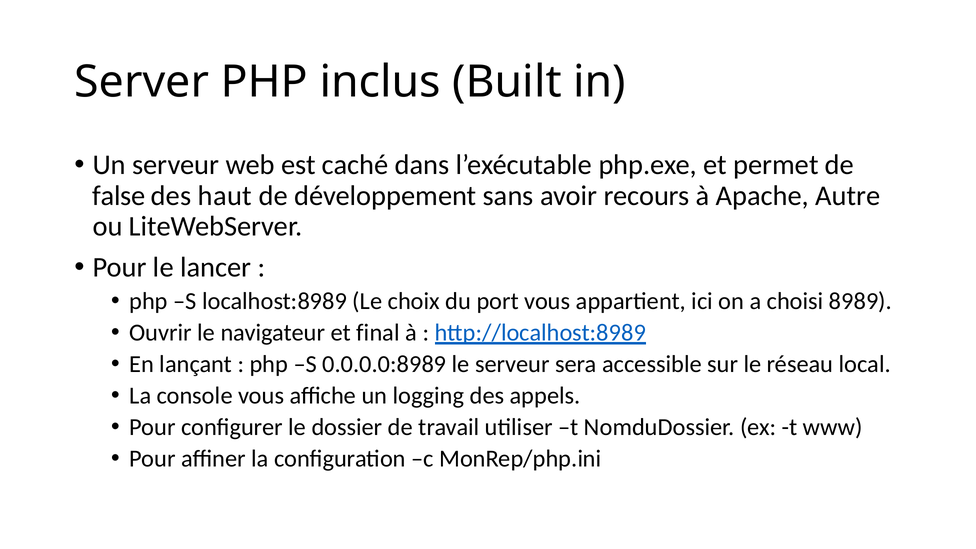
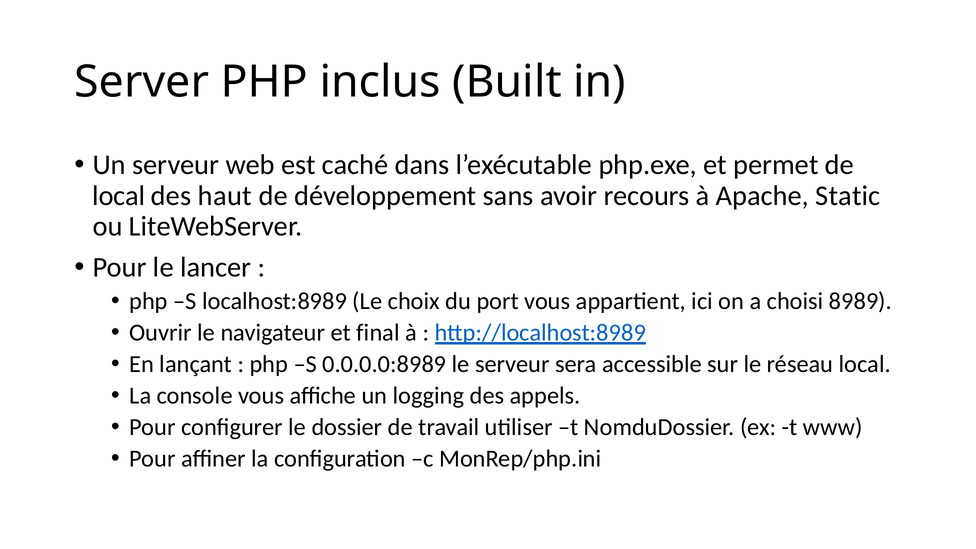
false: false -> local (119, 196)
Autre: Autre -> Static (848, 196)
